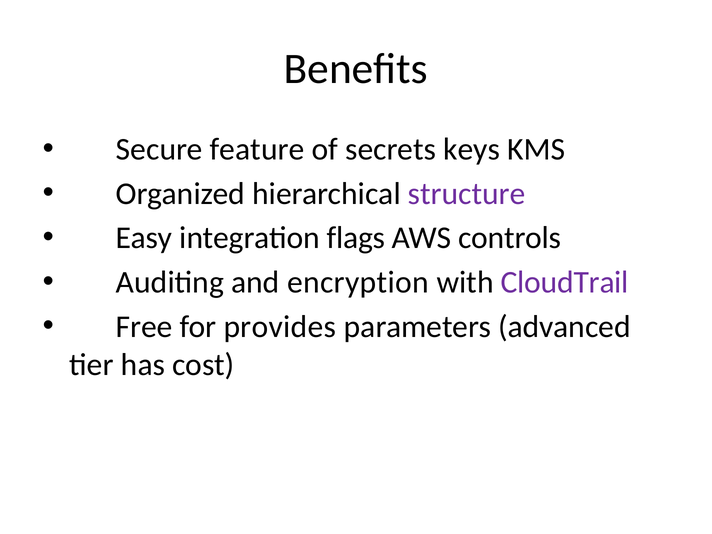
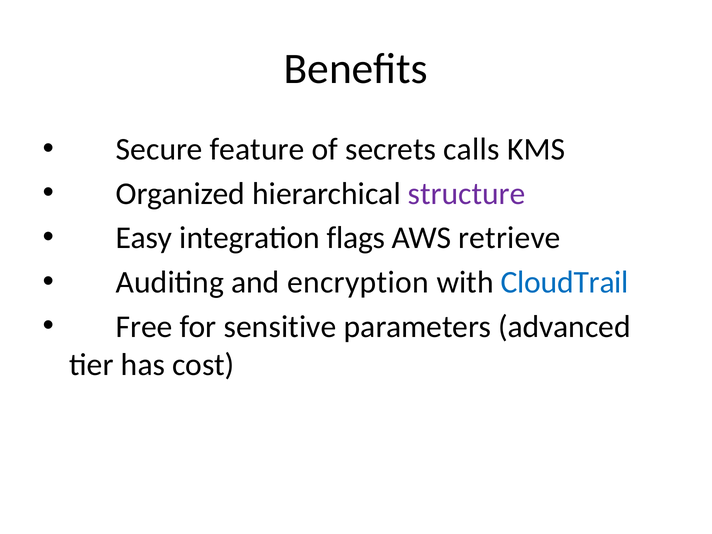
keys: keys -> calls (472, 149)
controls: controls -> retrieve (510, 238)
CloudTrail colour: purple -> blue (565, 282)
provides: provides -> sensitive (280, 327)
